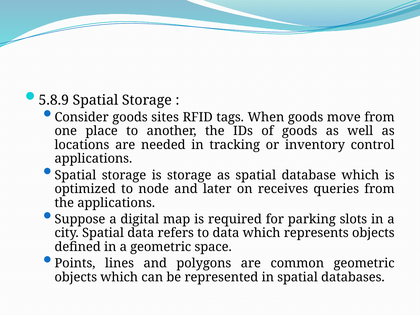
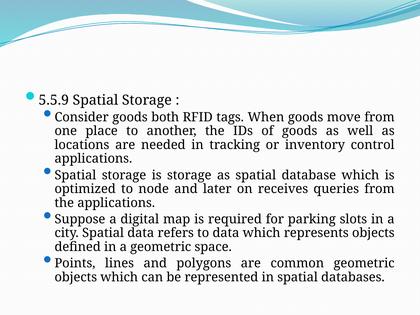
5.8.9: 5.8.9 -> 5.5.9 (54, 100)
sites: sites -> both (165, 117)
